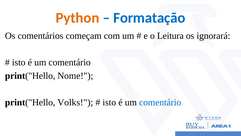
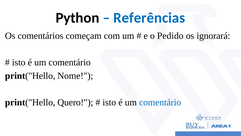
Python colour: orange -> black (77, 18)
Formatação: Formatação -> Referências (149, 18)
Leitura: Leitura -> Pedido (170, 36)
Volks: Volks -> Quero (75, 102)
